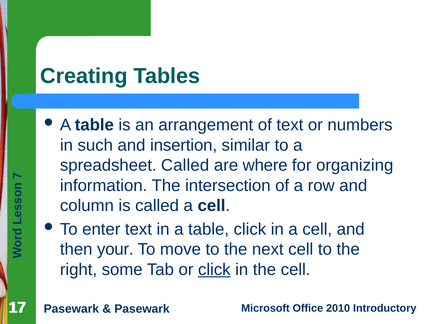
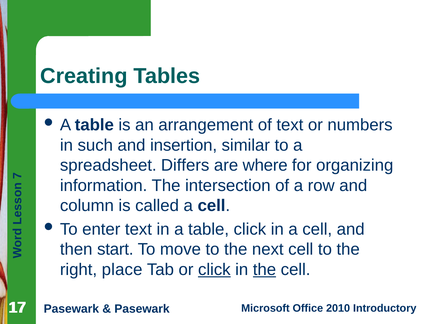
spreadsheet Called: Called -> Differs (185, 165)
your: your -> start (115, 249)
some: some -> place (122, 269)
the underline: none -> present (264, 269)
